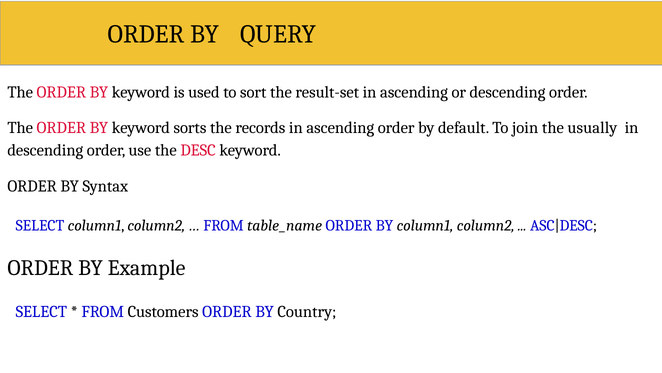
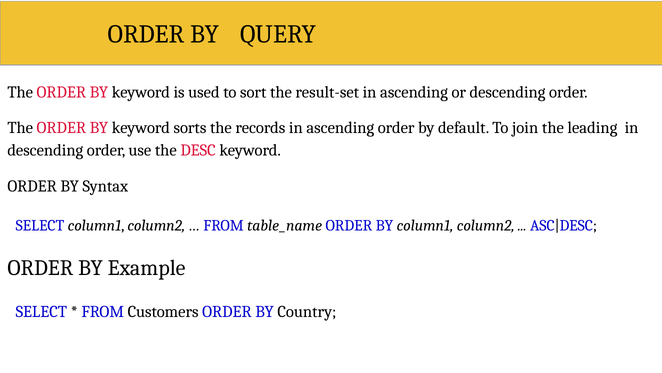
usually: usually -> leading (592, 127)
